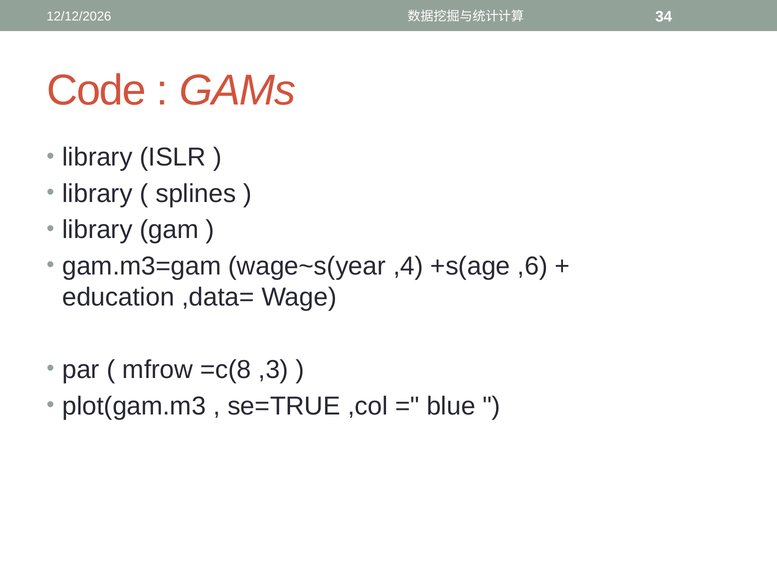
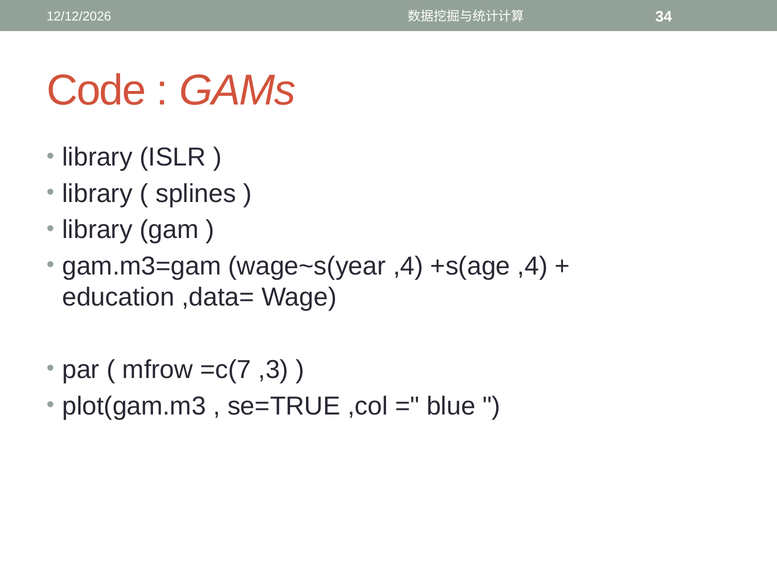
+s(age ,6: ,6 -> ,4 (533, 266)
=c(8: =c(8 -> =c(7 (226, 370)
